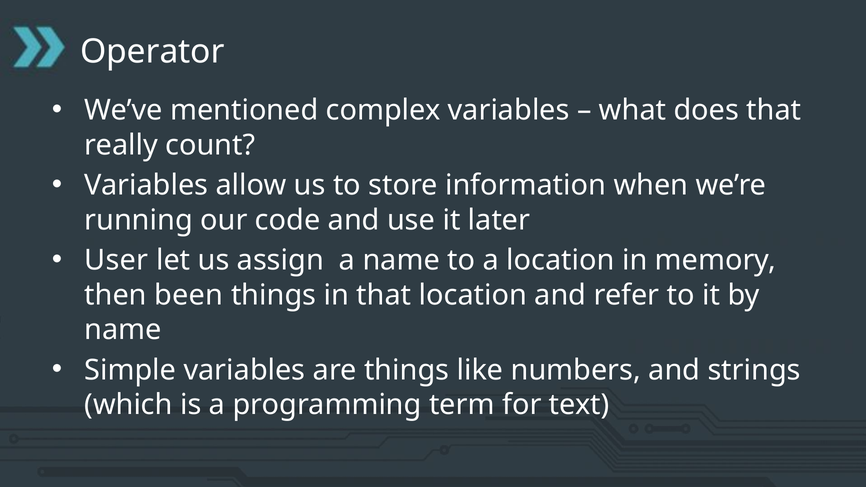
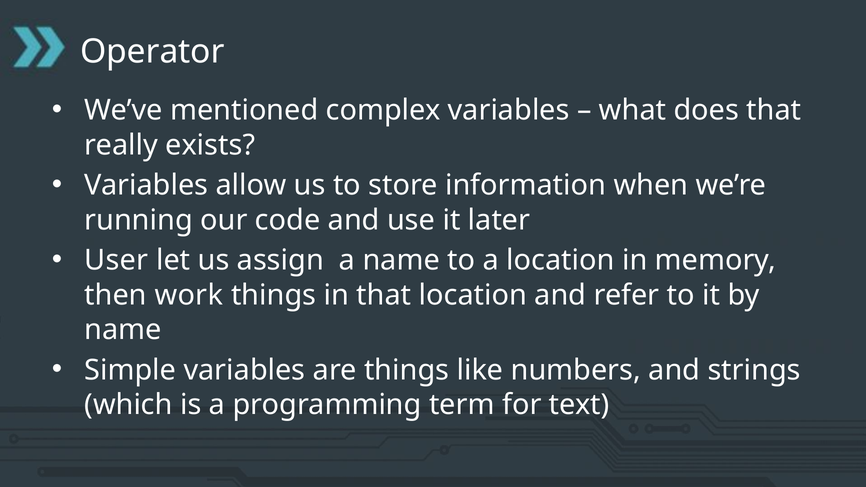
count: count -> exists (210, 145)
been: been -> work (189, 295)
